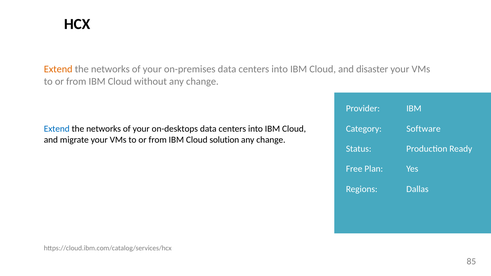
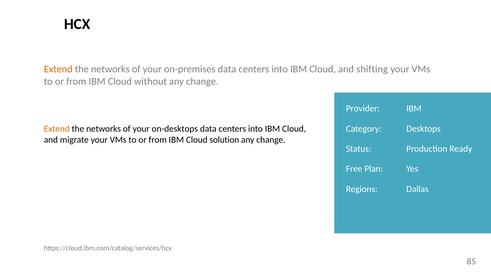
disaster: disaster -> shifting (372, 69)
Extend colour: blue -> orange (57, 129)
Software: Software -> Desktops (424, 129)
